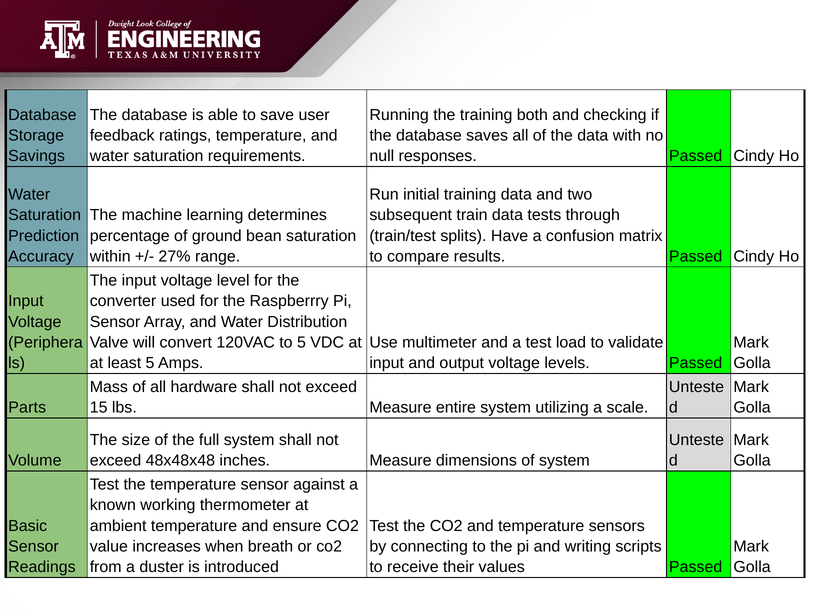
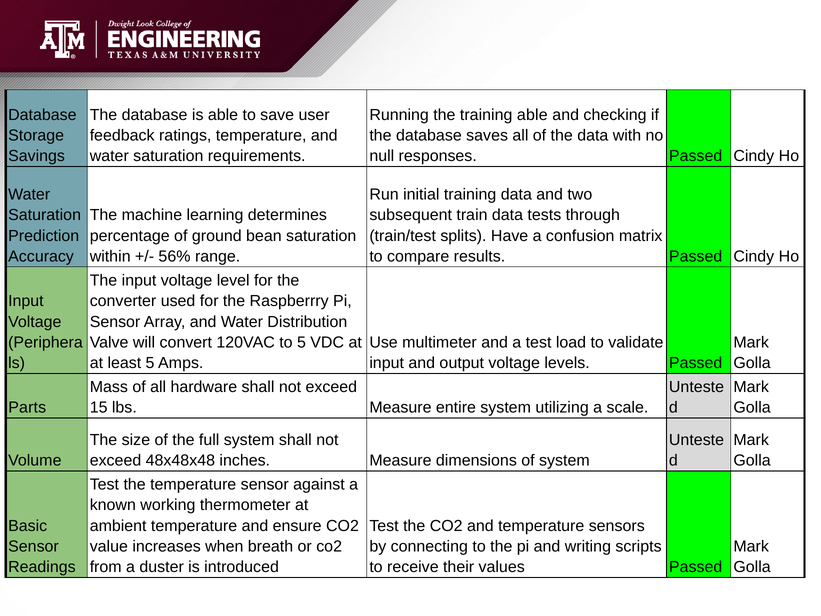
training both: both -> able (532, 115)
27%: 27% -> 56% (175, 256)
